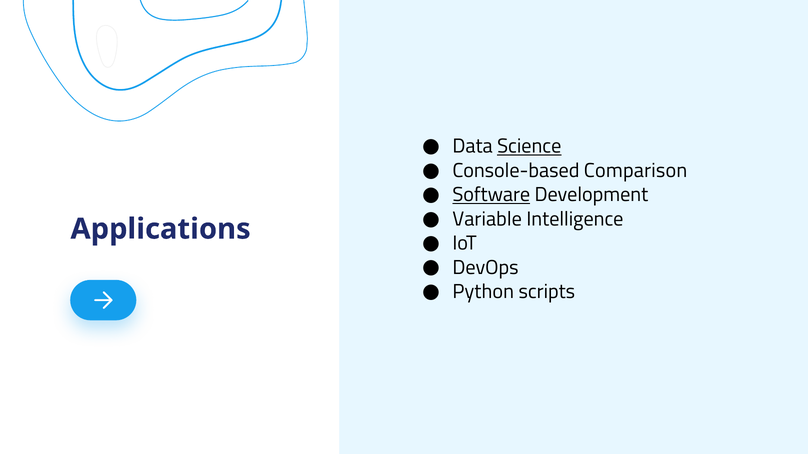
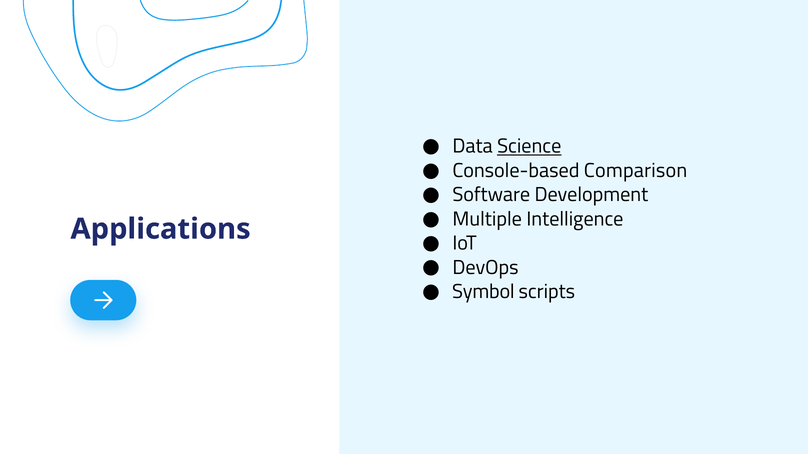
Software underline: present -> none (491, 195)
Variable: Variable -> Multiple (487, 219)
Python: Python -> Symbol (483, 292)
